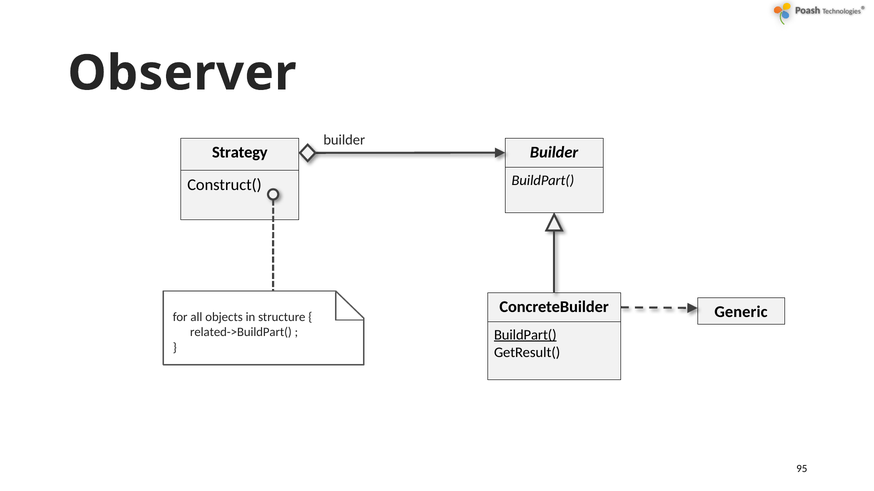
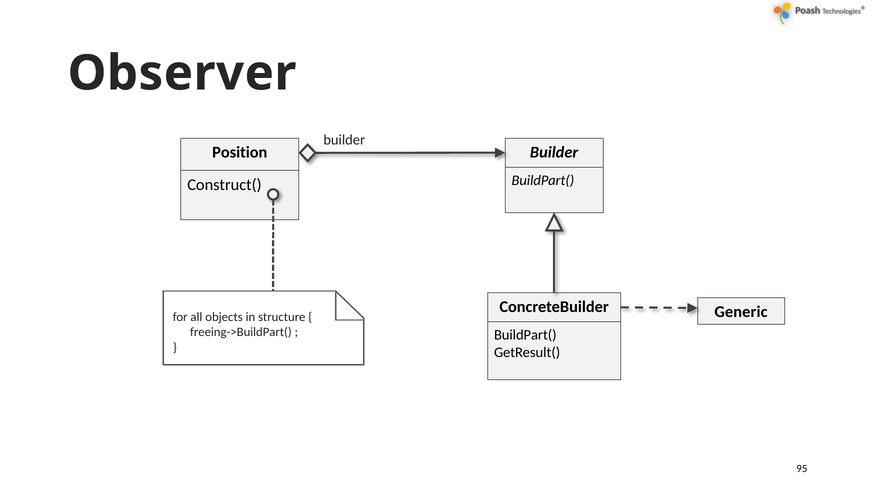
Strategy: Strategy -> Position (240, 152)
related->BuildPart(: related->BuildPart( -> freeing->BuildPart( (241, 333)
BuildPart( underline: present -> none (525, 335)
